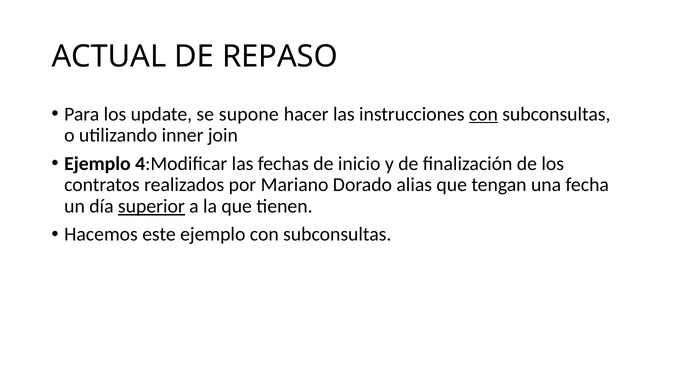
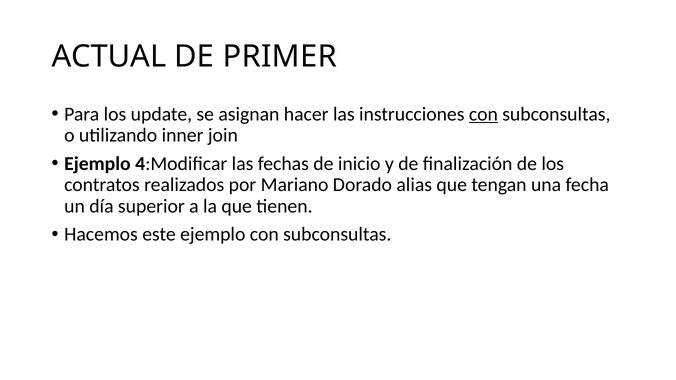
REPASO: REPASO -> PRIMER (280, 57)
supone: supone -> asignan (249, 114)
superior underline: present -> none (151, 206)
